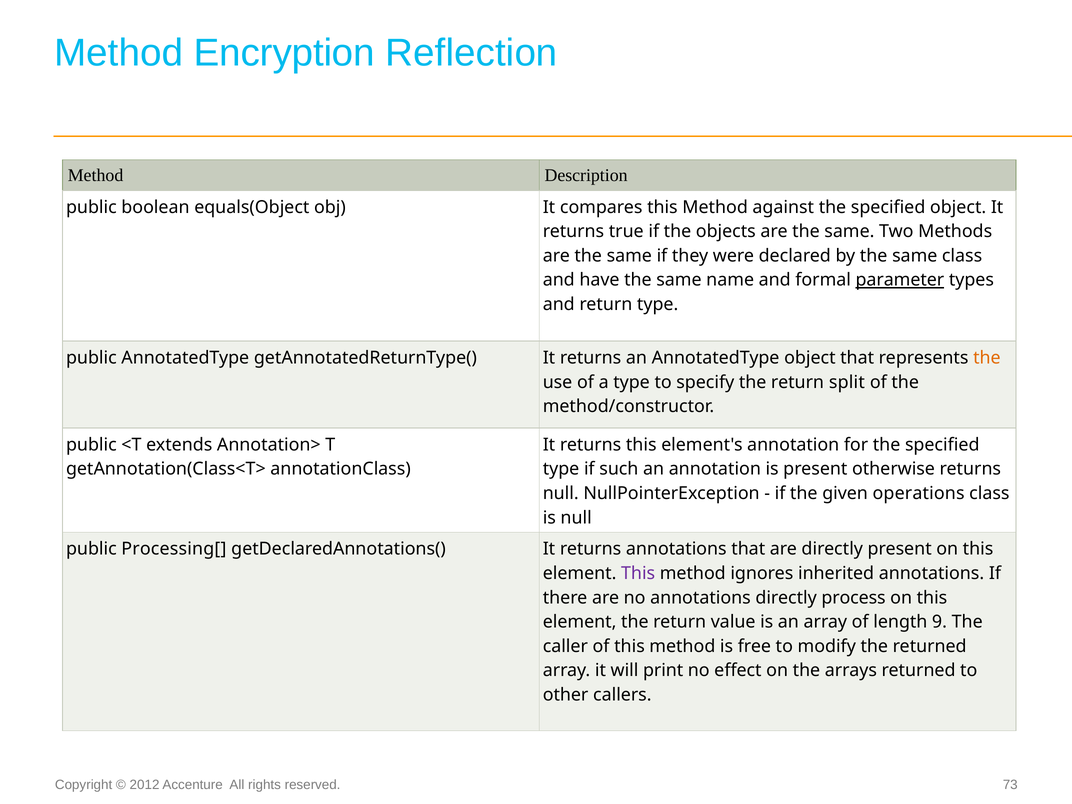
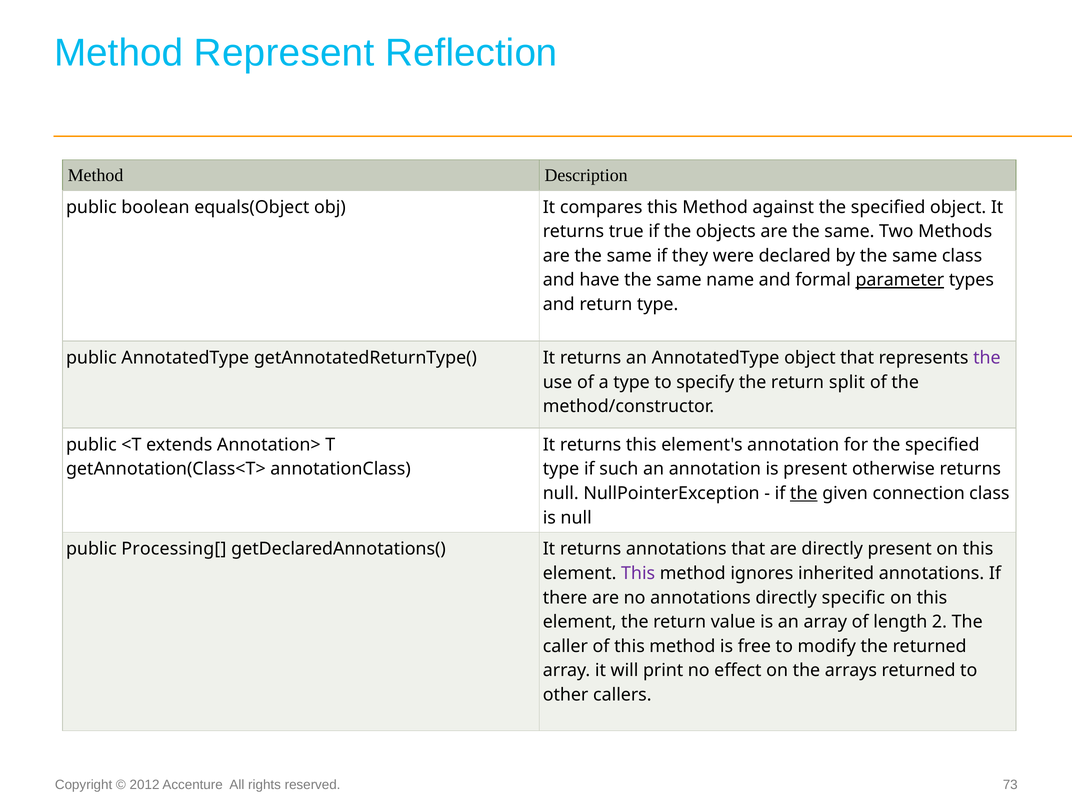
Encryption: Encryption -> Represent (284, 53)
the colour: orange -> purple (987, 358)
the underline: none -> present (804, 493)
operations: operations -> connection (919, 493)
process: process -> specific (853, 598)
9: 9 -> 2 (939, 622)
